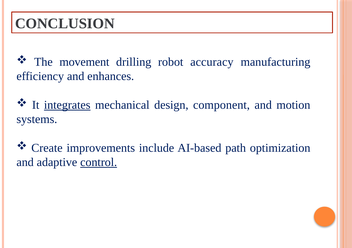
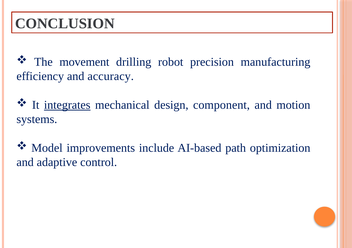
accuracy: accuracy -> precision (212, 62)
enhances: enhances -> accuracy (111, 76)
Create: Create -> Model (47, 148)
control underline: present -> none (99, 162)
